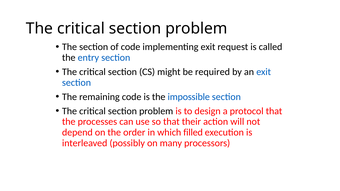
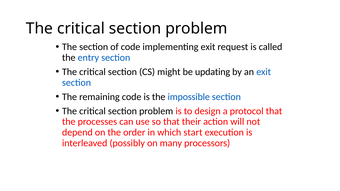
required: required -> updating (213, 72)
filled: filled -> start (193, 133)
